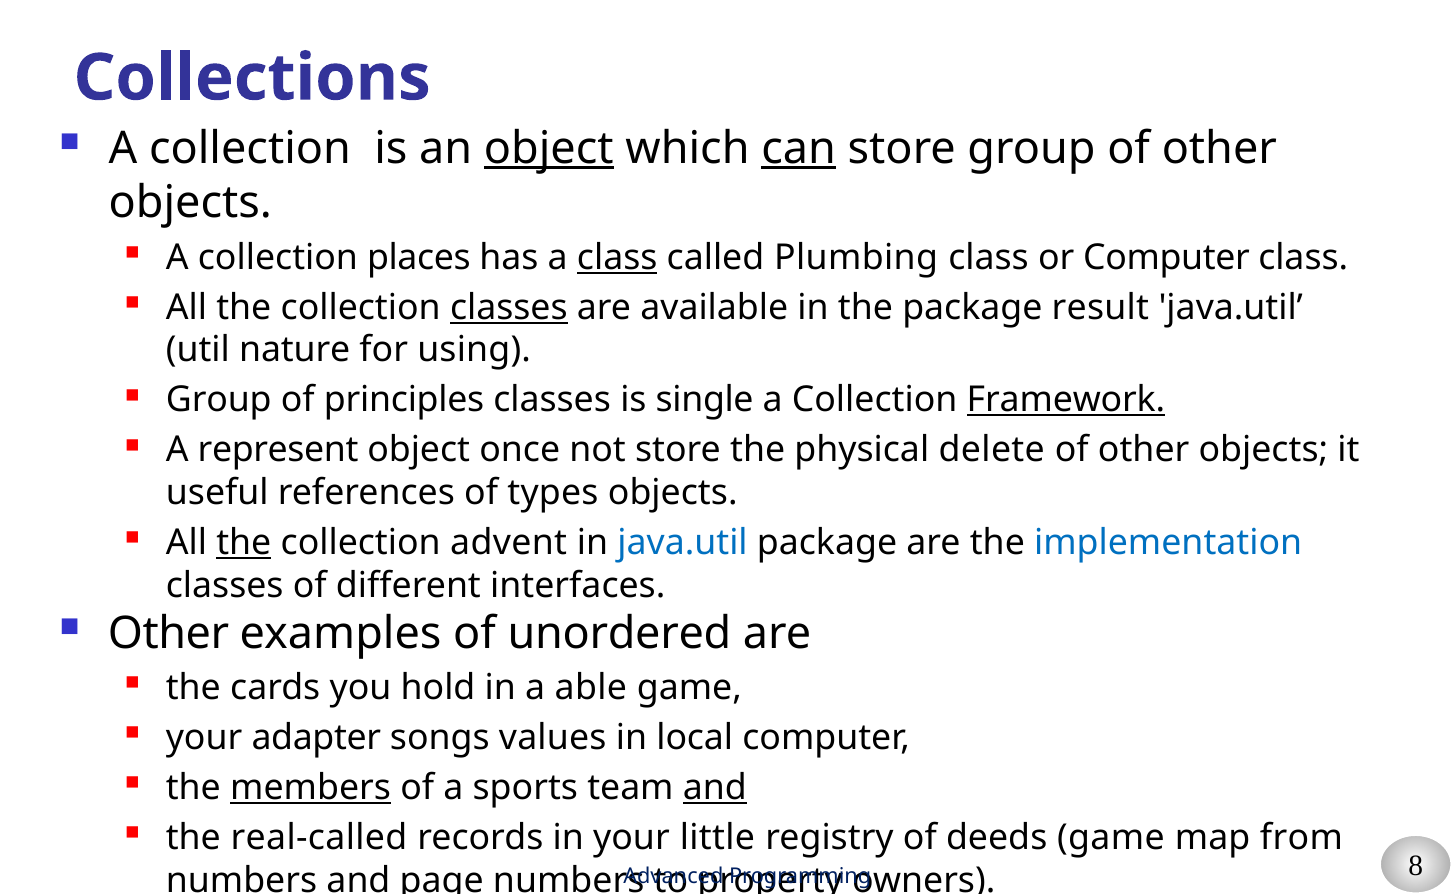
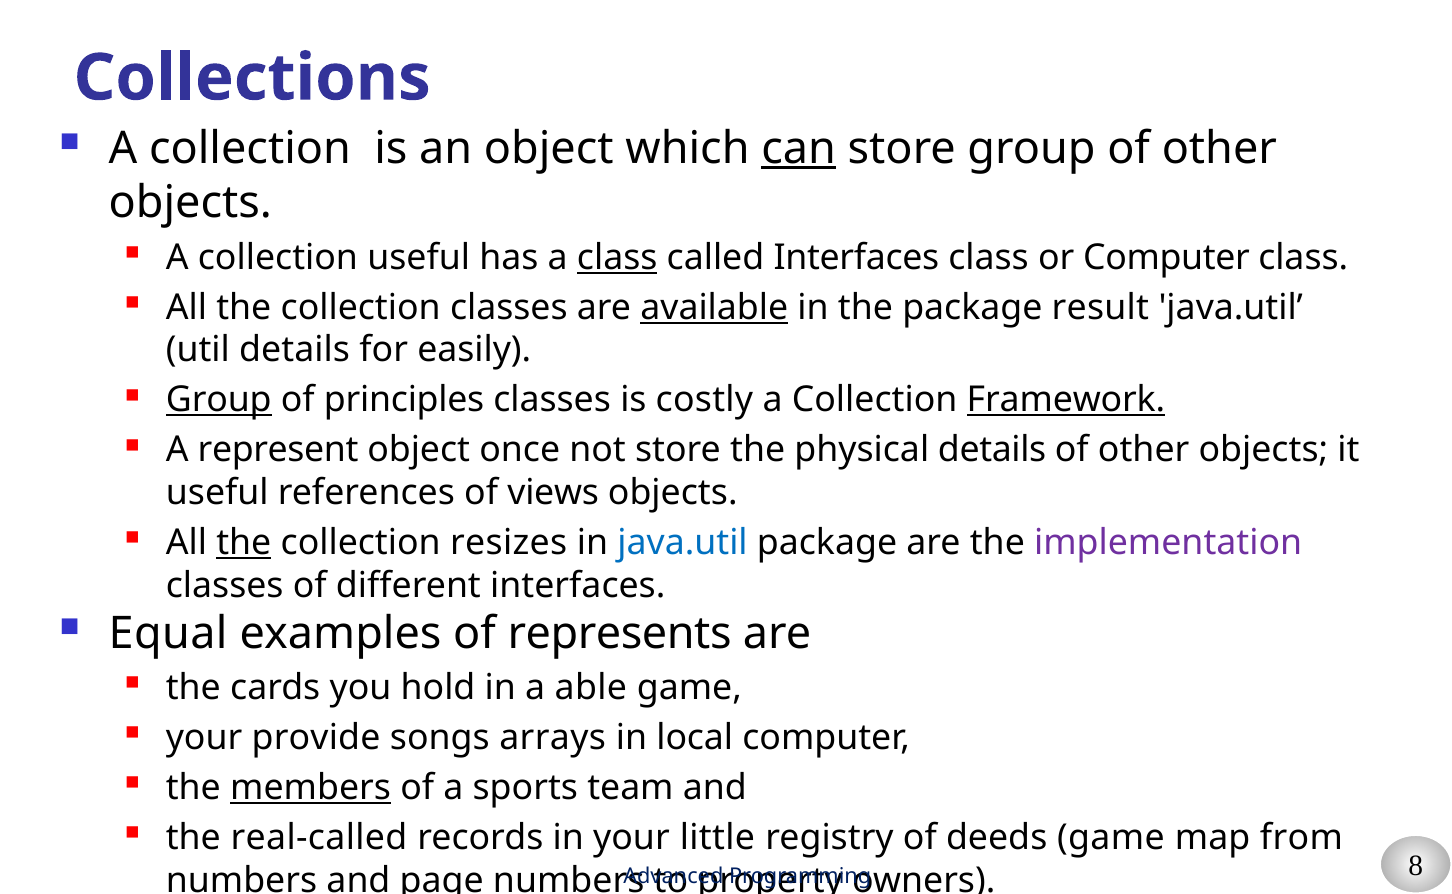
object underline: present -> none (549, 148)
collection places: places -> useful (419, 257)
called Plumbing: Plumbing -> Interfaces (856, 257)
classes underline: present -> none (509, 307)
available underline: none -> present (714, 307)
util nature: nature -> details (295, 350)
using: using -> easily (474, 350)
Group underline: none -> present (219, 400)
single: single -> costly (704, 400)
physical delete: delete -> details (992, 450)
types: types -> views (553, 493)
advent: advent -> resizes (509, 542)
implementation colour: blue -> purple (1168, 542)
Other: Other -> Equal (168, 633)
unordered: unordered -> represents (620, 633)
adapter: adapter -> provide (316, 737)
values: values -> arrays (553, 737)
and underline: present -> none (715, 787)
